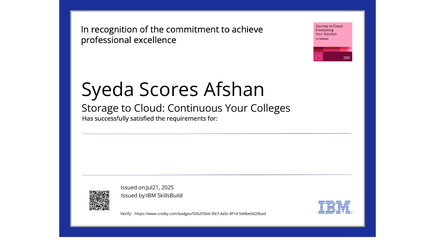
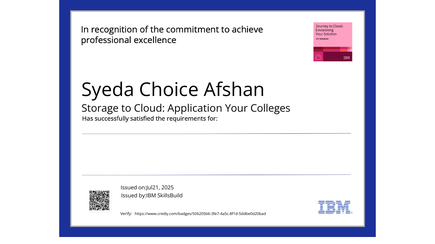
Scores: Scores -> Choice (169, 90)
Continuous: Continuous -> Application (195, 109)
